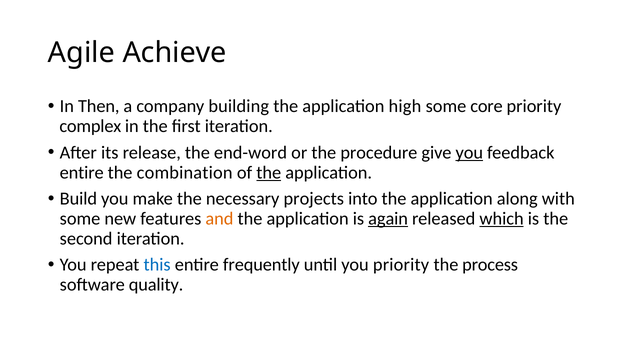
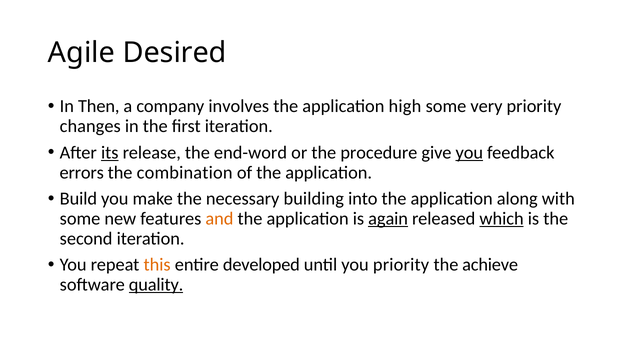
Achieve: Achieve -> Desired (175, 53)
building: building -> involves (239, 106)
core: core -> very (486, 106)
complex: complex -> changes (90, 126)
its underline: none -> present (110, 153)
entire: entire -> errors (82, 172)
the underline: present -> none (269, 172)
projects: projects -> building (314, 199)
this colour: blue -> orange (157, 265)
frequently: frequently -> developed (261, 265)
process: process -> achieve (490, 265)
quality underline: none -> present (156, 285)
